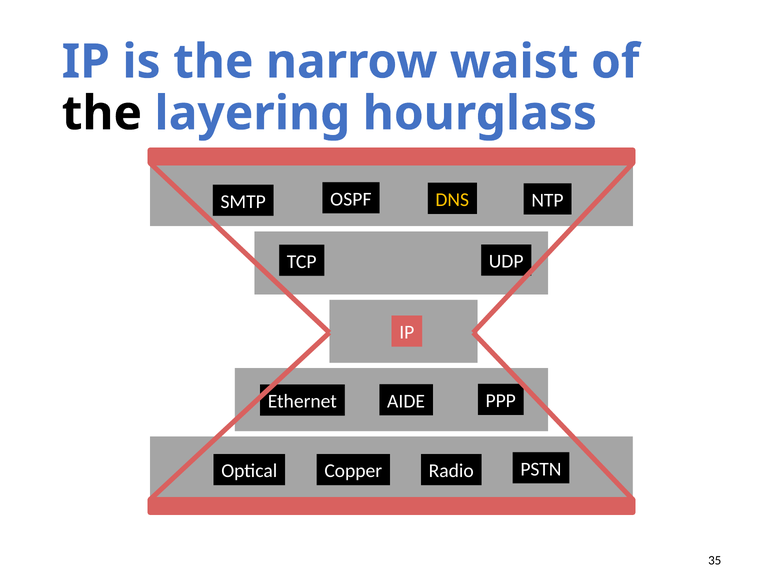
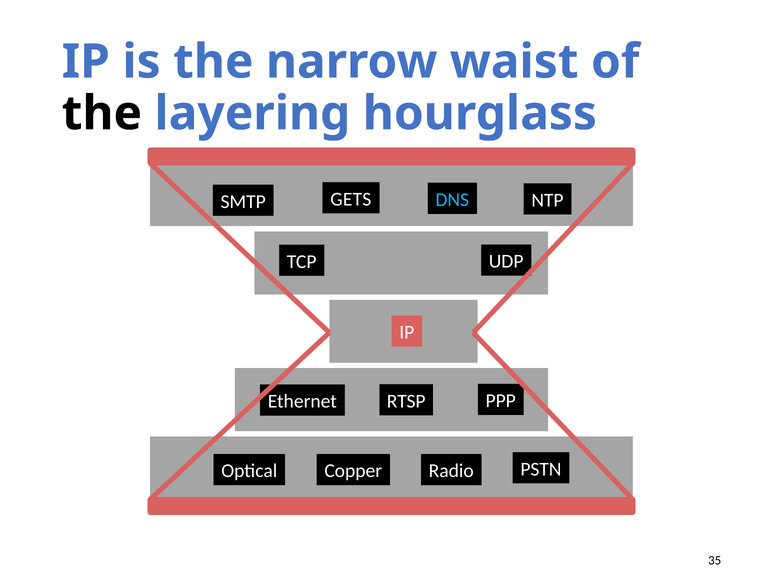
DNS colour: yellow -> light blue (452, 200)
OSPF: OSPF -> GETS (351, 199)
AIDE: AIDE -> RTSP (406, 401)
